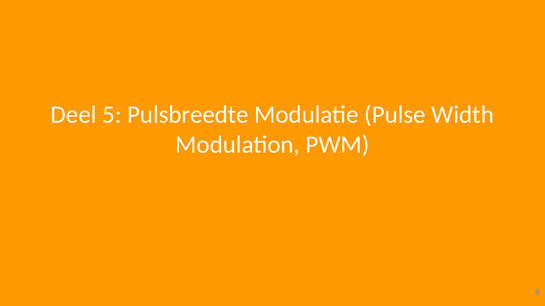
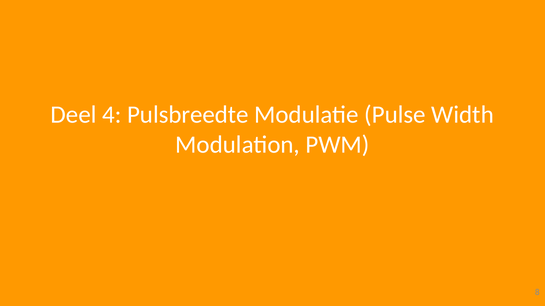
5: 5 -> 4 (112, 115)
